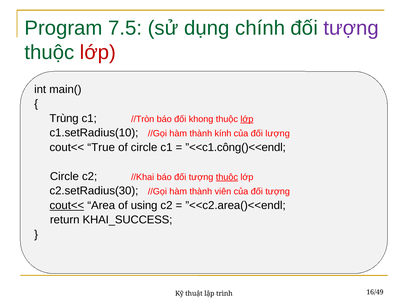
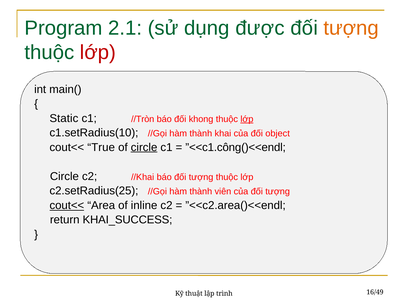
7.5: 7.5 -> 2.1 (125, 28)
chính: chính -> được (260, 28)
tượng colour: purple -> orange (351, 28)
Trùng: Trùng -> Static (64, 118)
kính: kính -> khai (223, 134)
lượng: lượng -> object (278, 134)
circle underline: none -> present (144, 147)
thuộc underline: present -> none (227, 177)
c2.setRadius(30: c2.setRadius(30 -> c2.setRadius(25 (94, 191)
using: using -> inline (144, 205)
